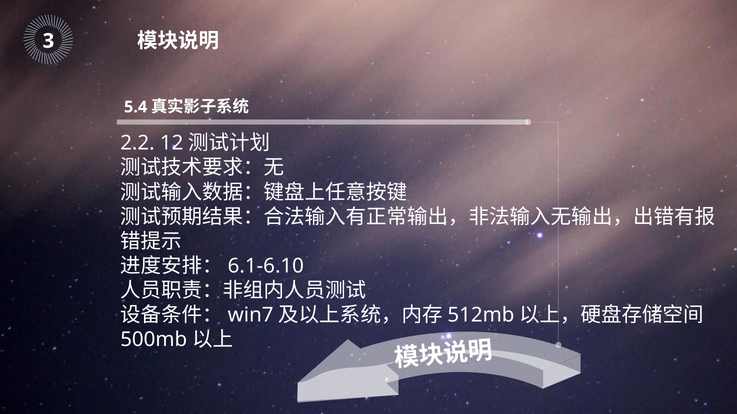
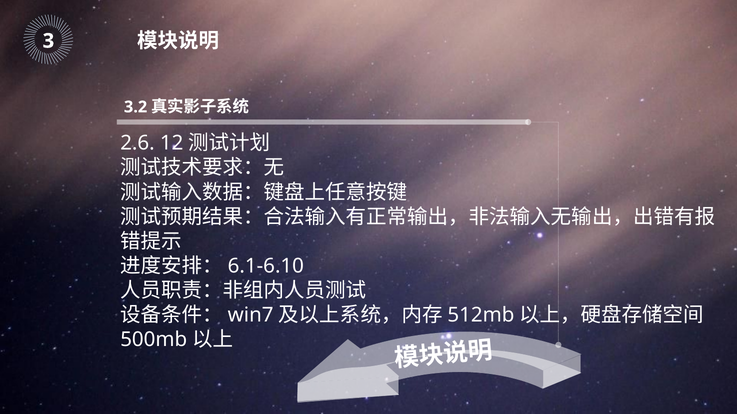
5.4: 5.4 -> 3.2 (136, 107)
2.2: 2.2 -> 2.6 (137, 143)
